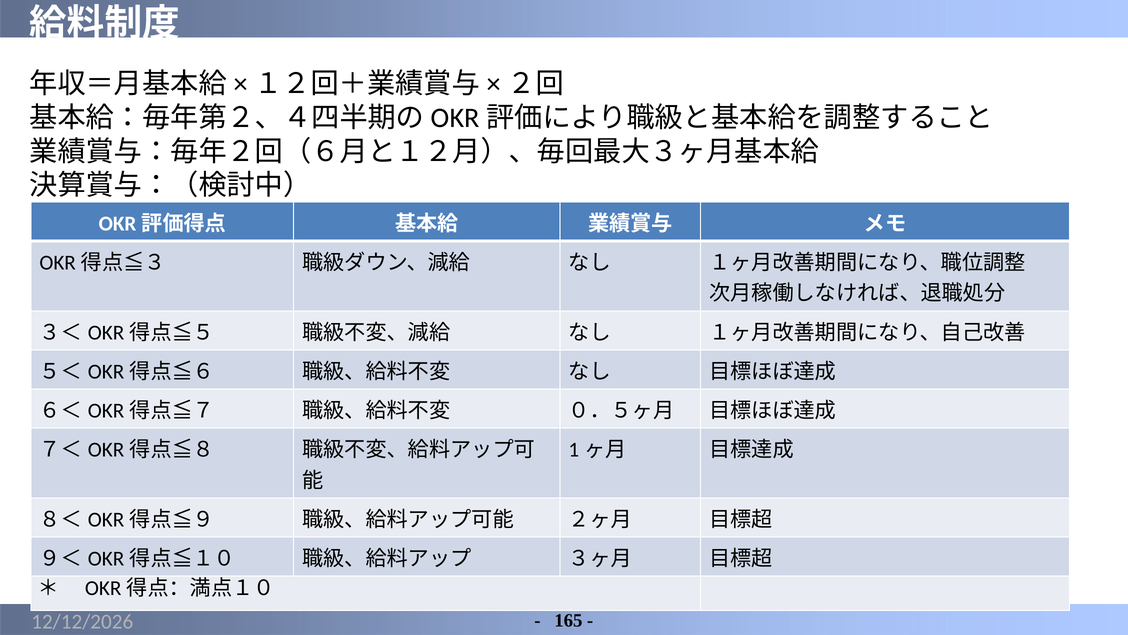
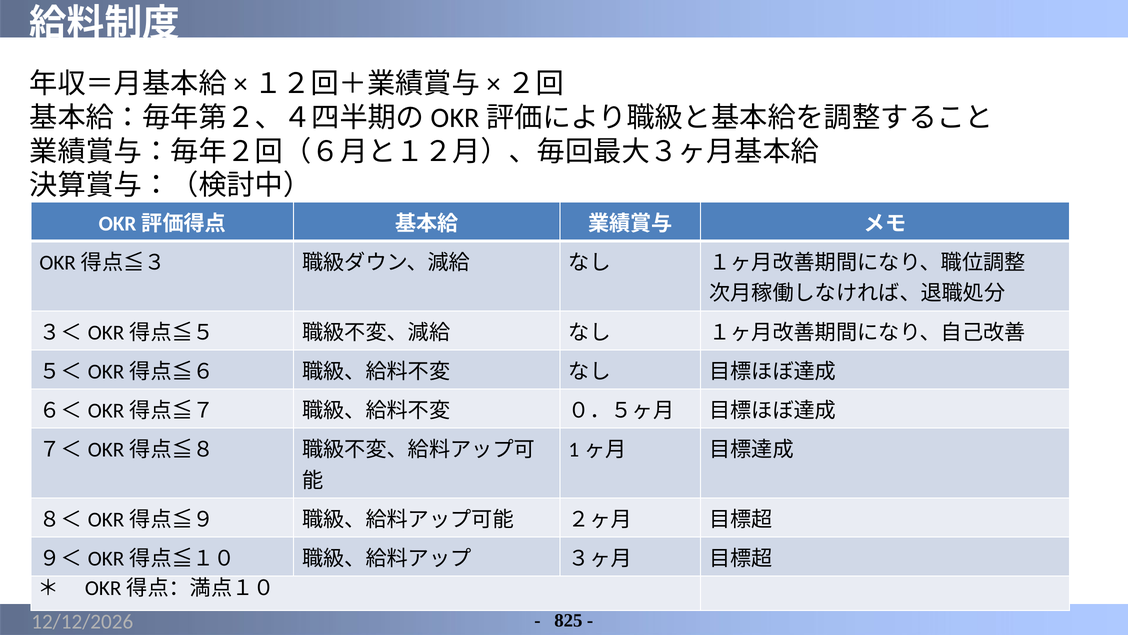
165: 165 -> 825 (568, 620)
